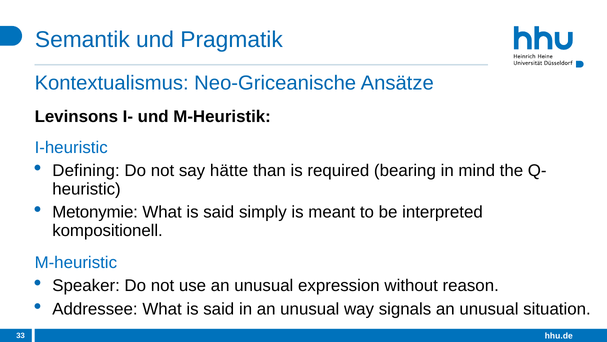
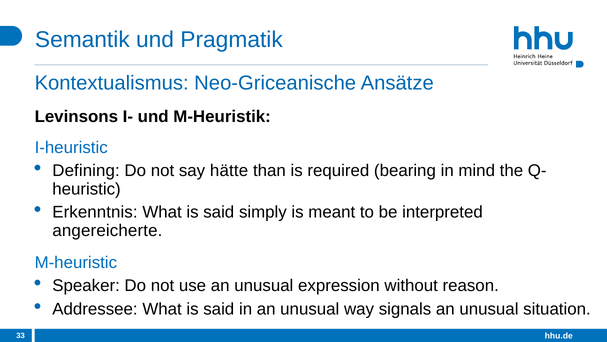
Metonymie: Metonymie -> Erkenntnis (95, 212)
kompositionell: kompositionell -> angereicherte (107, 230)
